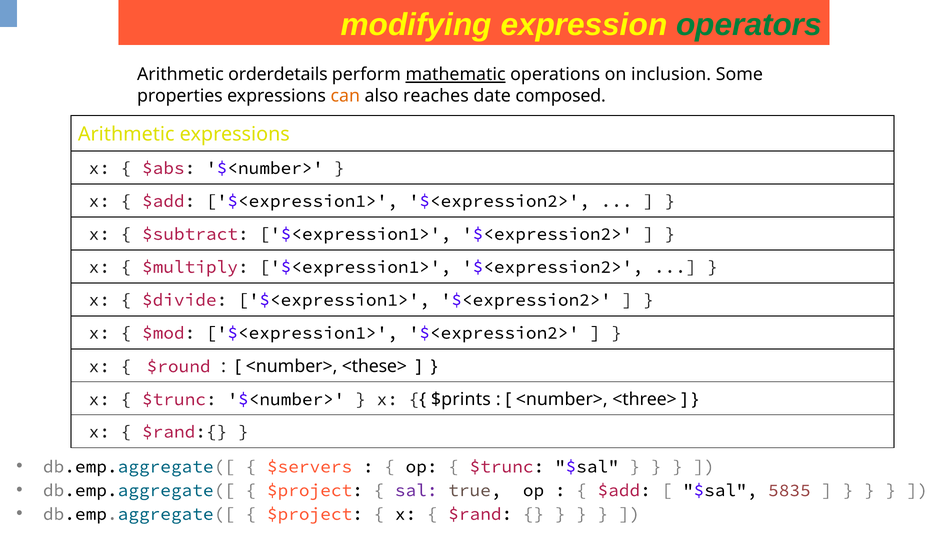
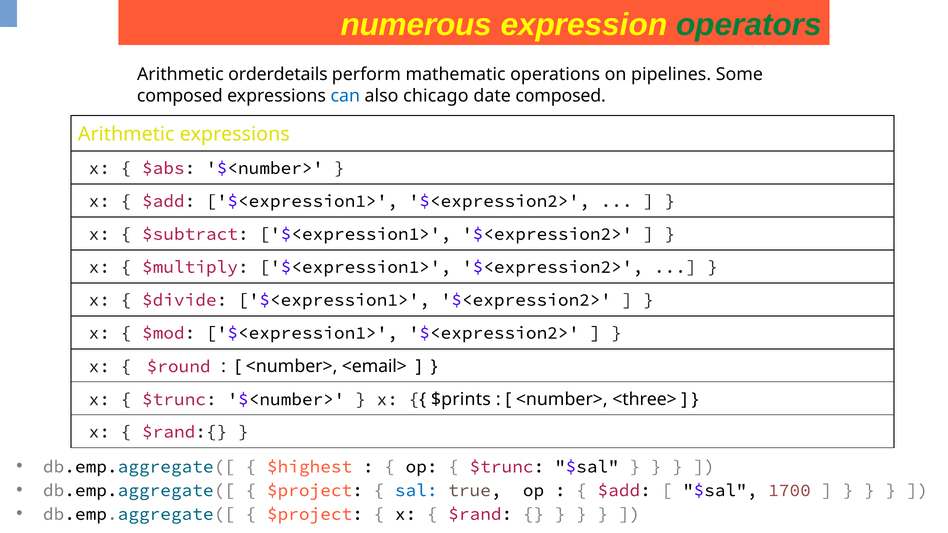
modifying: modifying -> numerous (416, 25)
mathematic underline: present -> none (456, 75)
inclusion: inclusion -> pipelines (671, 75)
properties: properties -> composed (180, 96)
can colour: orange -> blue (345, 96)
reaches: reaches -> chicago (436, 96)
<these>: <these> -> <email> (374, 366)
$servers: $servers -> $highest (310, 467)
sal colour: purple -> blue (416, 490)
5835: 5835 -> 1700 (789, 490)
